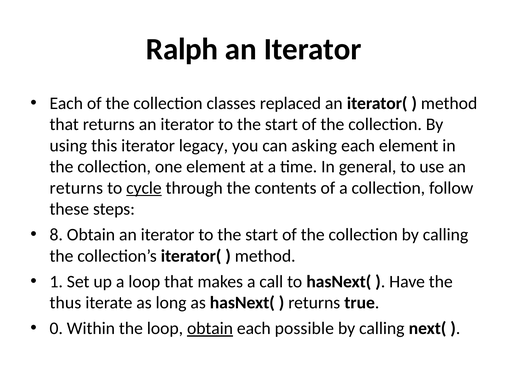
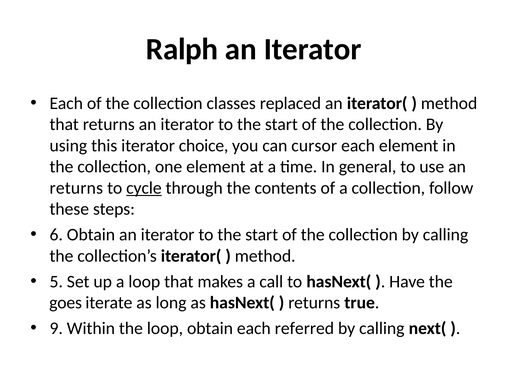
legacy: legacy -> choice (204, 146)
asking: asking -> cursor (314, 146)
8: 8 -> 6 (56, 235)
1: 1 -> 5 (56, 282)
thus: thus -> goes (66, 303)
0: 0 -> 9 (56, 328)
obtain underline: present -> none (210, 328)
possible: possible -> referred (304, 328)
